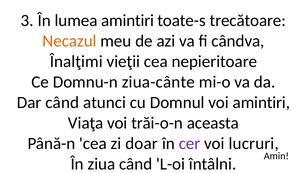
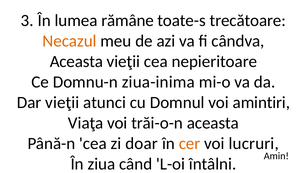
lumea amintiri: amintiri -> rămâne (128, 21)
Înalţimi: Înalţimi -> Aceasta (76, 61)
ziua-cânte: ziua-cânte -> ziua-inima (158, 82)
Dar când: când -> vieţii (62, 102)
cer colour: purple -> orange (190, 143)
